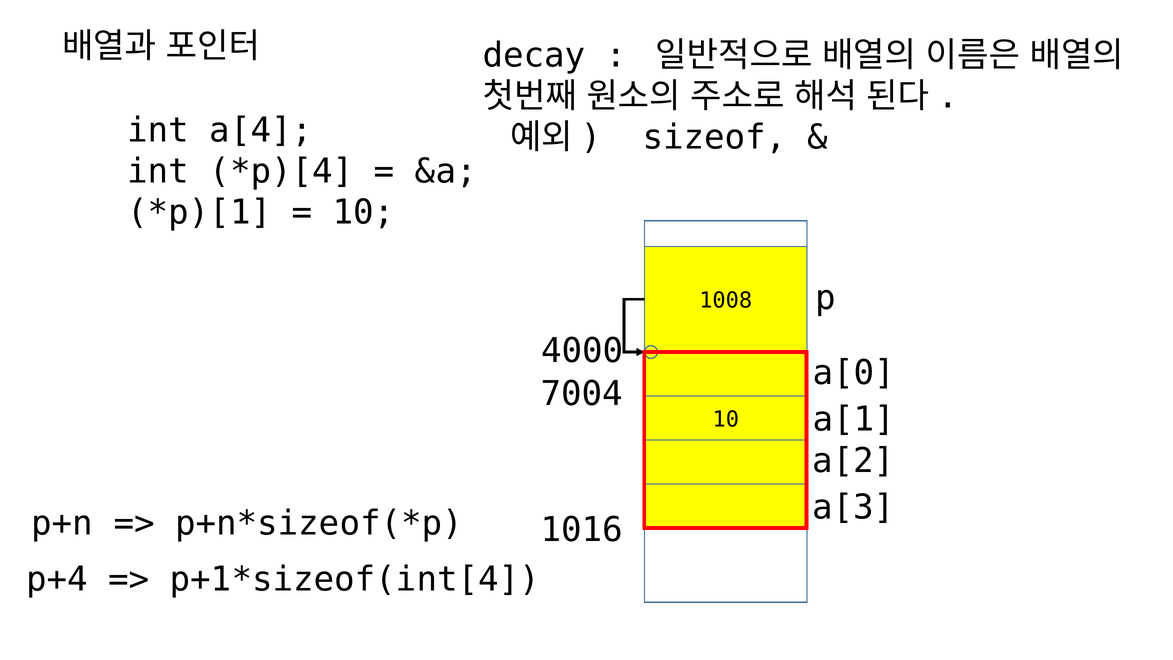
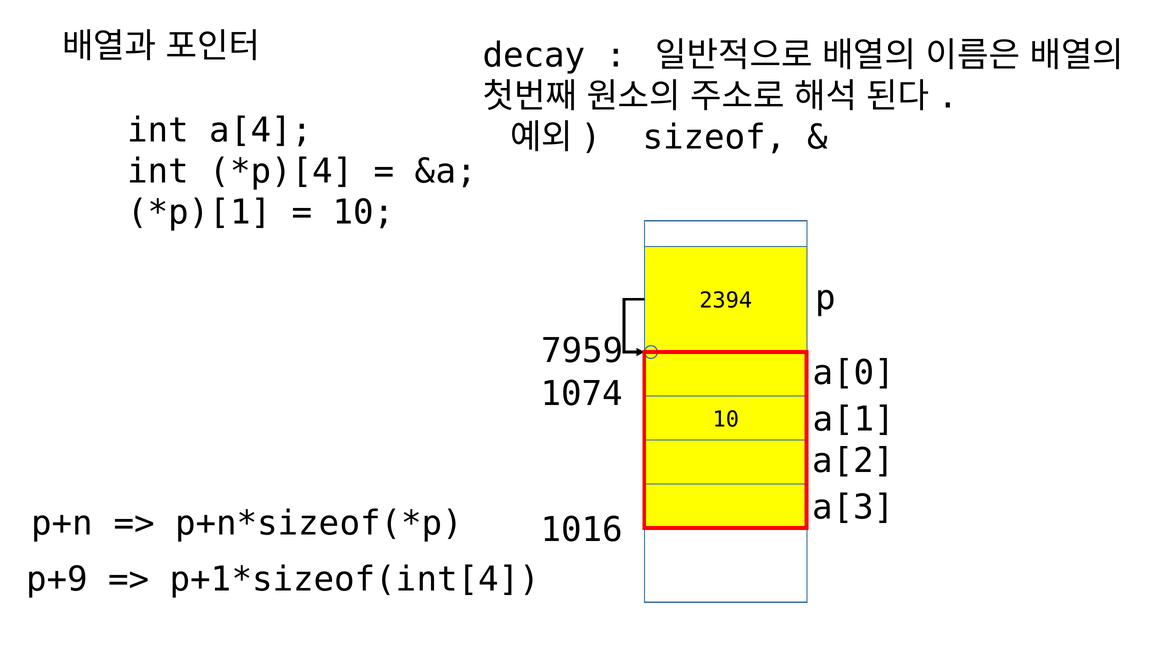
1008: 1008 -> 2394 (726, 301)
4000: 4000 -> 7959 (582, 351)
7004: 7004 -> 1074 (582, 394)
p+4: p+4 -> p+9 (57, 579)
